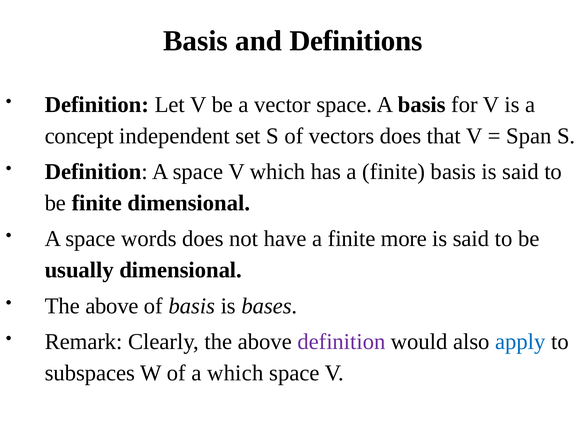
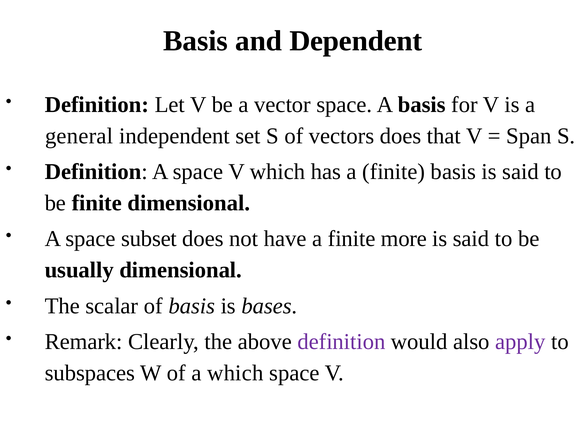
Definitions: Definitions -> Dependent (356, 41)
concept: concept -> general (79, 136)
words: words -> subset (149, 239)
above: above -> scalar (112, 306)
apply colour: blue -> purple (520, 342)
